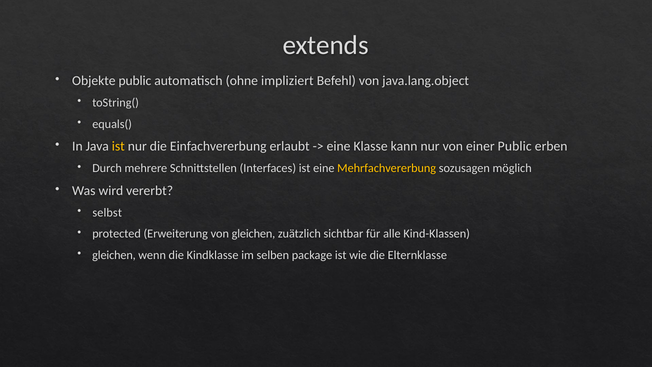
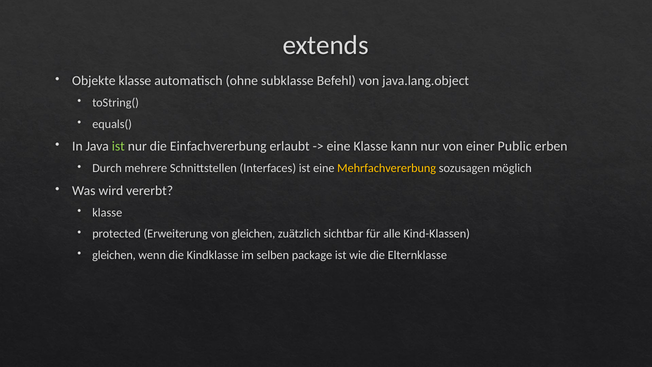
Objekte public: public -> klasse (135, 81)
impliziert: impliziert -> subklasse (287, 81)
ist colour: yellow -> light green (118, 146)
selbst: selbst -> klasse (107, 213)
